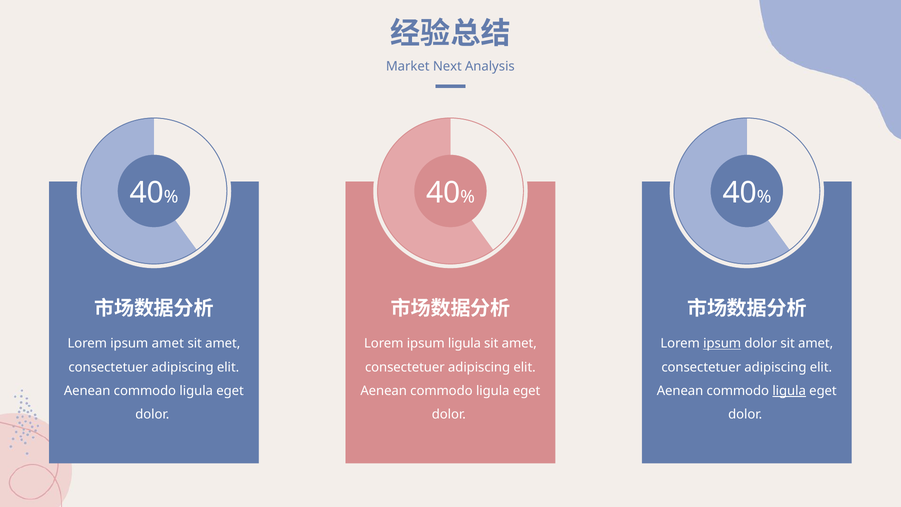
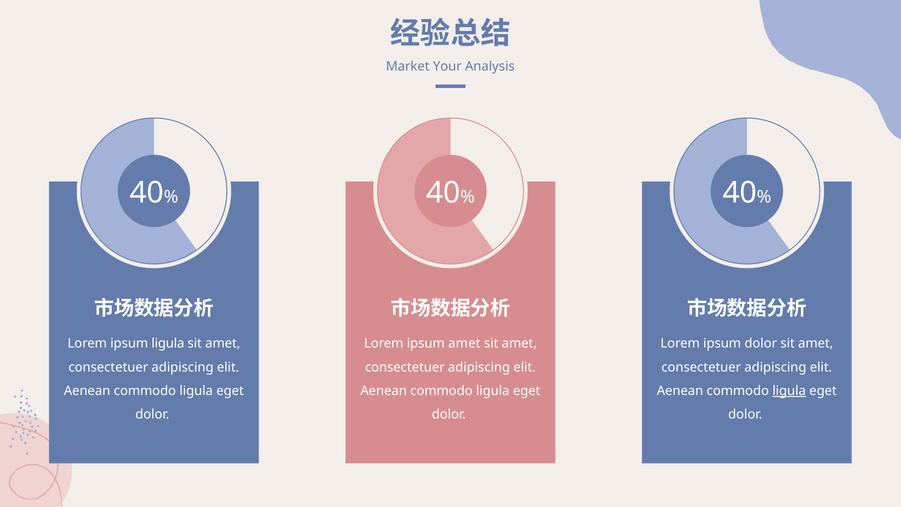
Next: Next -> Your (447, 66)
ipsum amet: amet -> ligula (168, 344)
ipsum ligula: ligula -> amet (464, 344)
ipsum underline: present -> none (722, 344)
